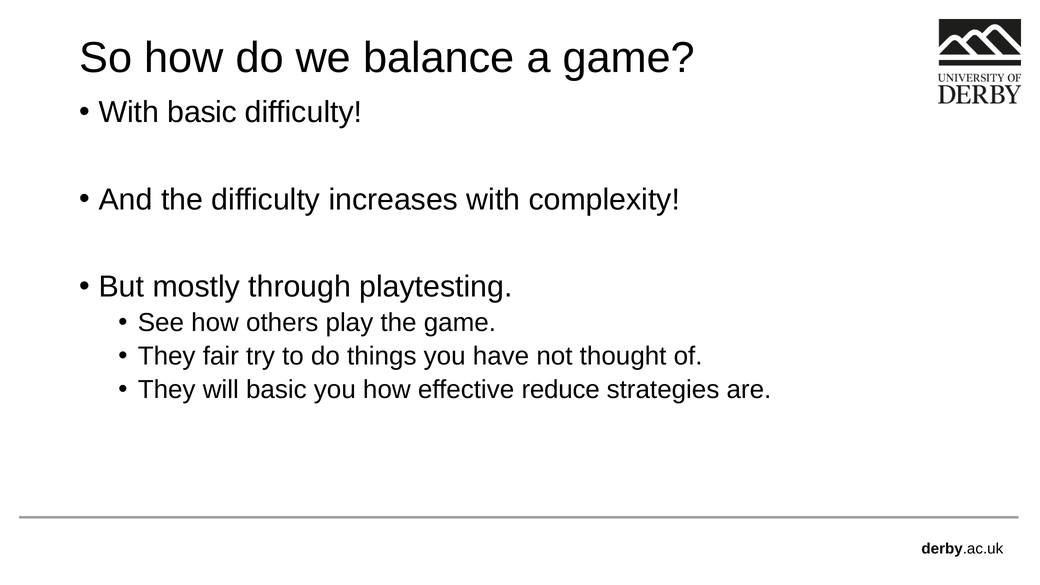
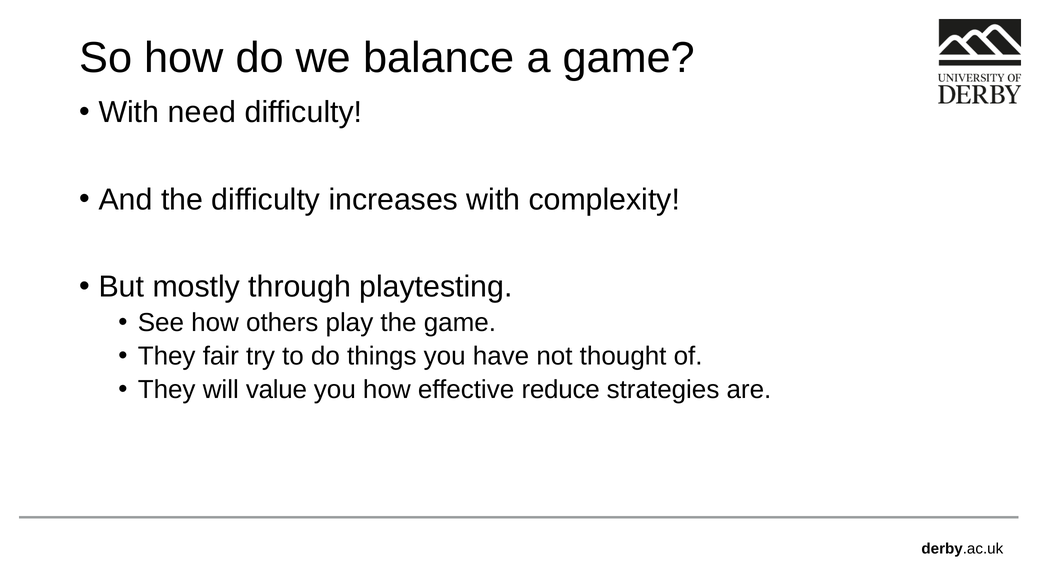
With basic: basic -> need (202, 112)
will basic: basic -> value (276, 390)
